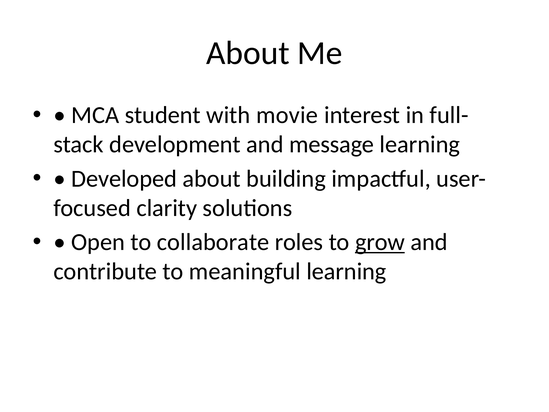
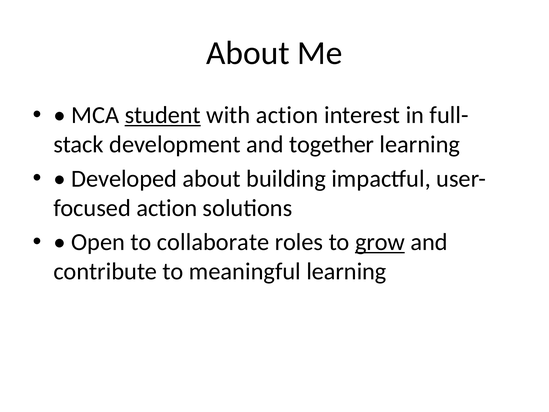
student underline: none -> present (163, 115)
with movie: movie -> action (287, 115)
message: message -> together (332, 144)
clarity: clarity -> action (167, 208)
